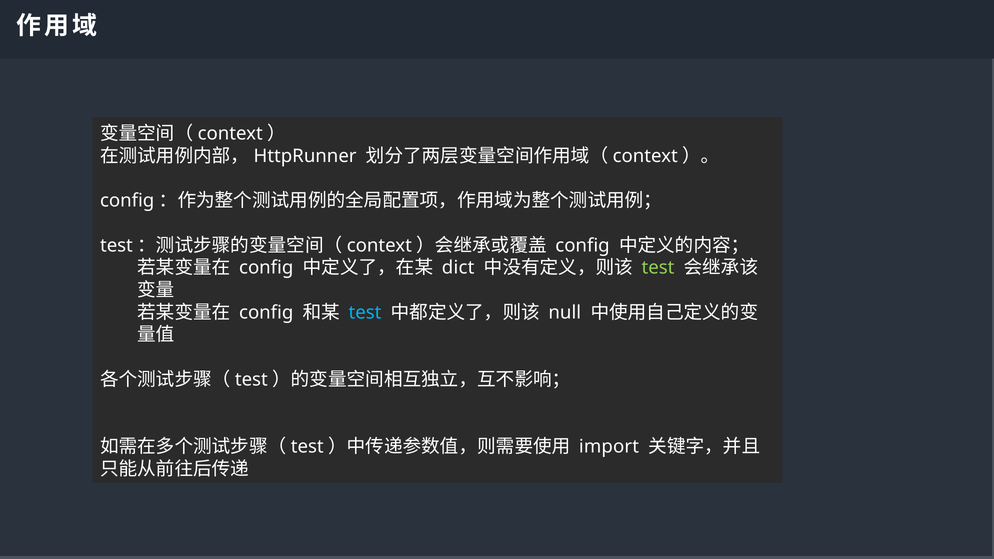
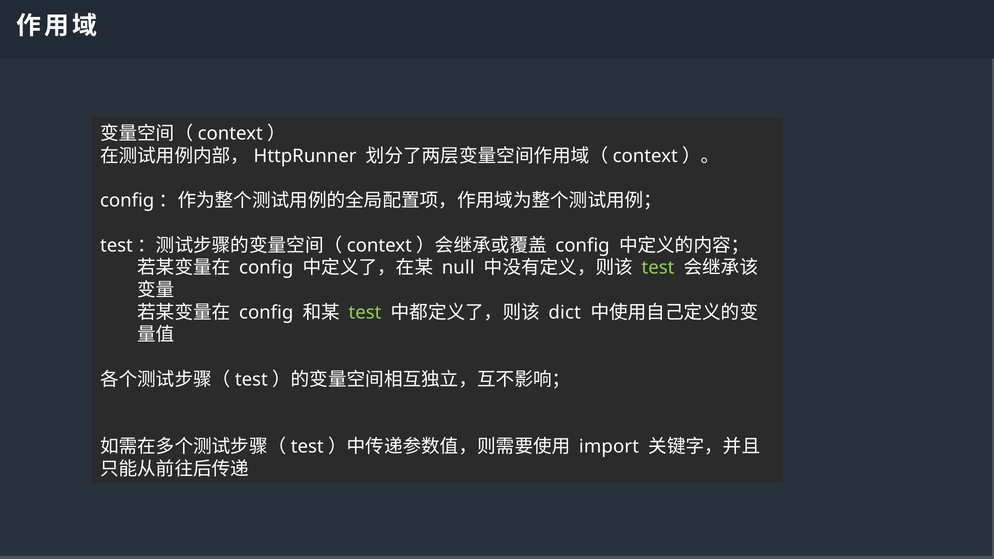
dict: dict -> null (458, 268)
test colour: light blue -> light green (365, 313)
null: null -> dict (565, 313)
